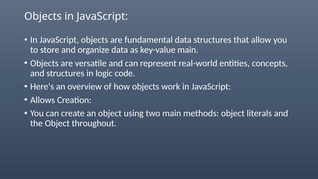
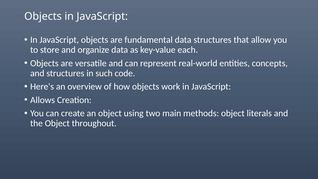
key-value main: main -> each (188, 50)
logic: logic -> such (104, 73)
